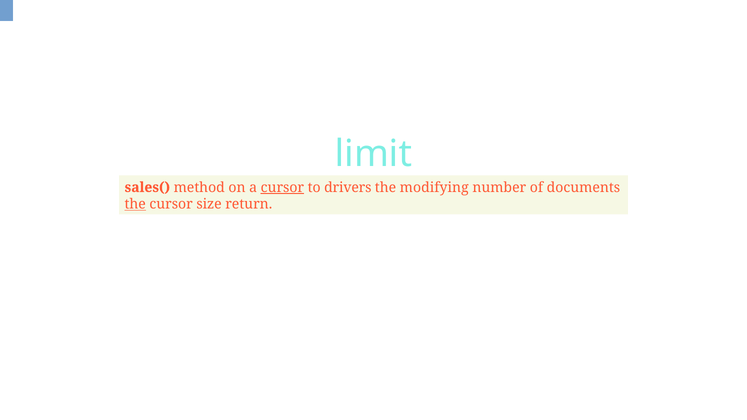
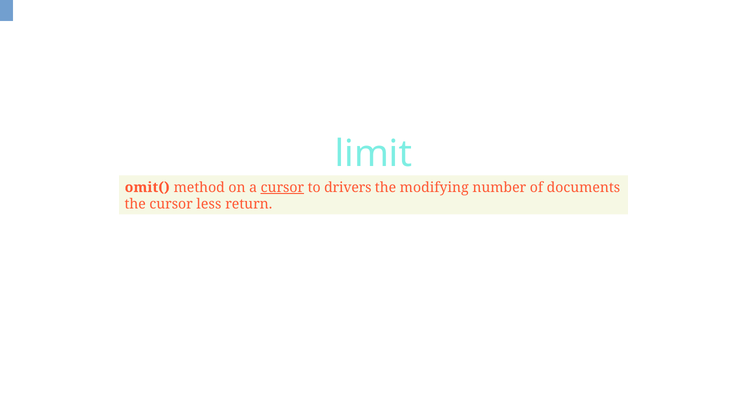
sales(: sales( -> omit( (147, 187)
the underline: present -> none (135, 204)
size: size -> less (209, 204)
